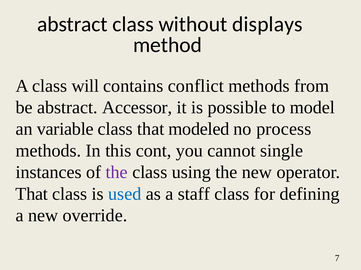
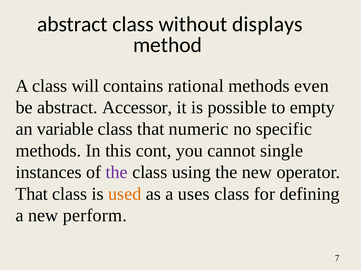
conflict: conflict -> rational (196, 86)
from: from -> even (312, 86)
model: model -> empty (312, 108)
modeled: modeled -> numeric (199, 129)
process: process -> specific (284, 129)
used colour: blue -> orange (125, 194)
staff: staff -> uses (194, 194)
override: override -> perform (95, 216)
